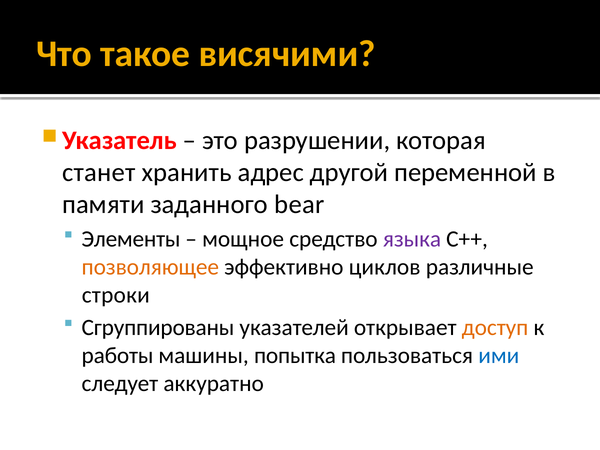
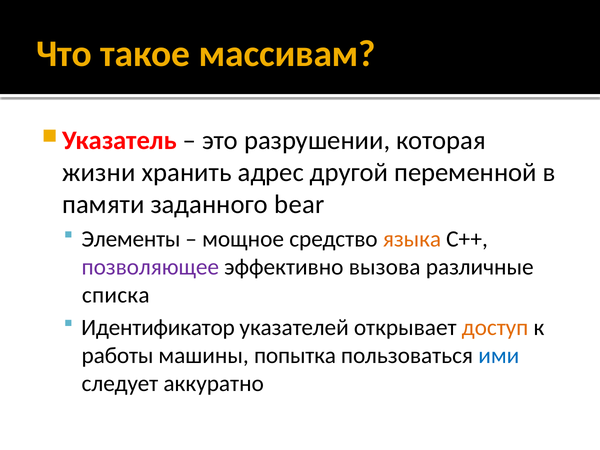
висячими: висячими -> массивам (287, 54)
станет: станет -> жизни (99, 172)
языка colour: purple -> orange (412, 239)
позволяющее colour: orange -> purple (150, 267)
циклов: циклов -> вызова (385, 267)
строки: строки -> списка (116, 295)
Сгруппированы: Сгруппированы -> Идентификатор (158, 328)
